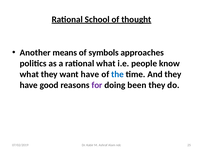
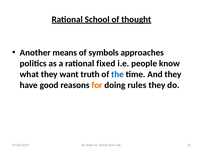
rational what: what -> fixed (106, 64)
want have: have -> truth (90, 74)
for colour: purple -> orange (97, 85)
been: been -> rules (137, 85)
